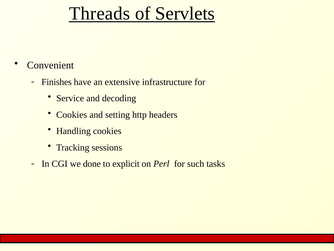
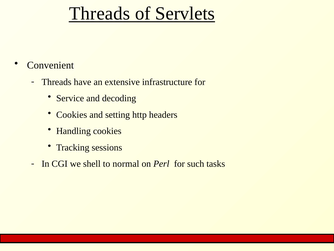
Finishes: Finishes -> Threads (57, 82)
done: done -> shell (92, 164)
explicit: explicit -> normal (126, 164)
